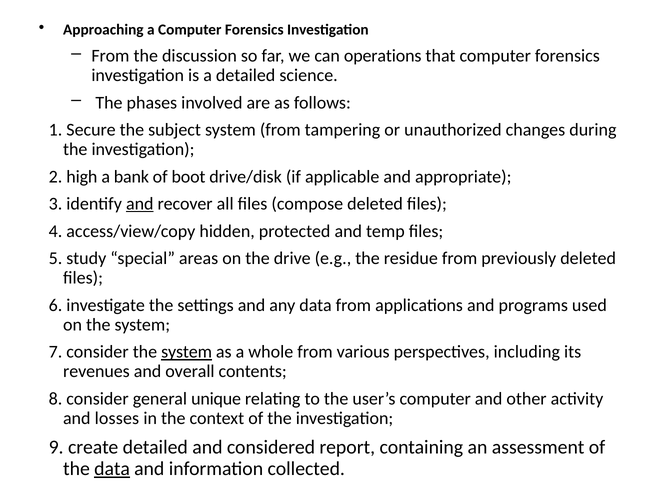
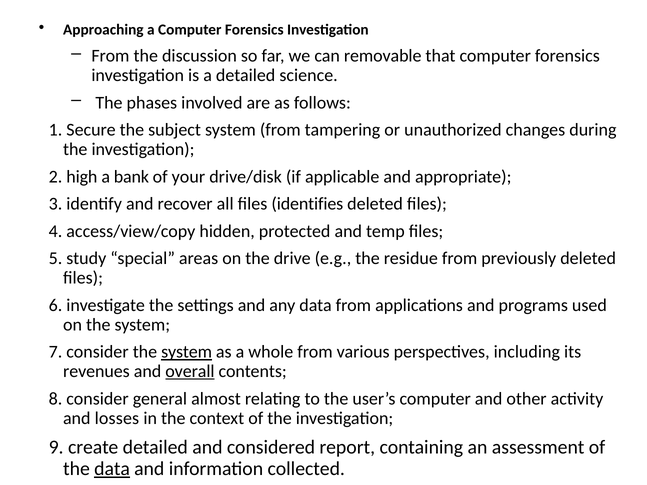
operations: operations -> removable (383, 56)
boot: boot -> your (188, 177)
and underline: present -> none (140, 204)
compose: compose -> identifies (307, 204)
overall underline: none -> present (190, 372)
unique: unique -> almost (216, 399)
